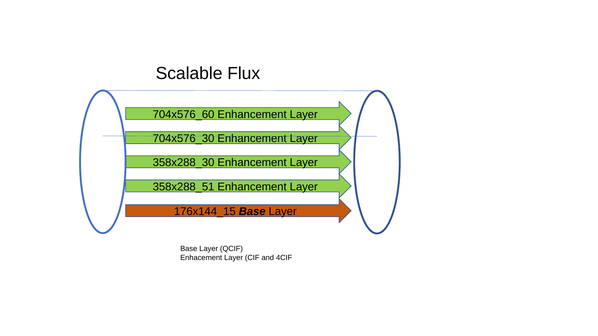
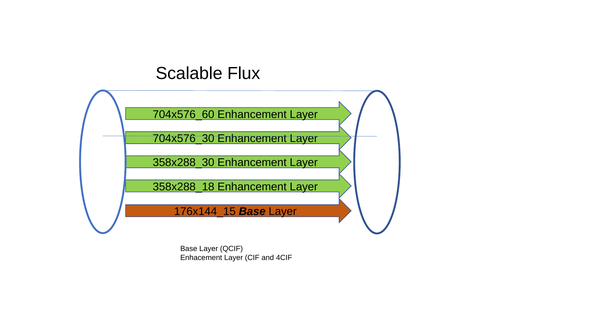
358x288_51: 358x288_51 -> 358x288_18 (184, 187)
